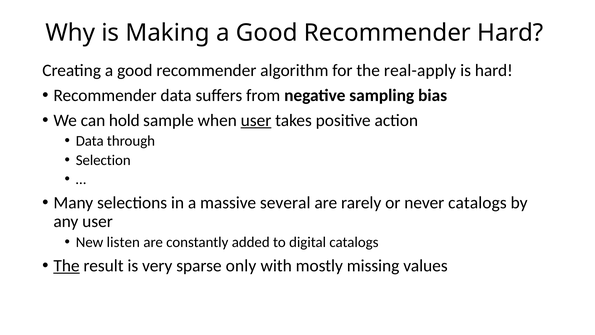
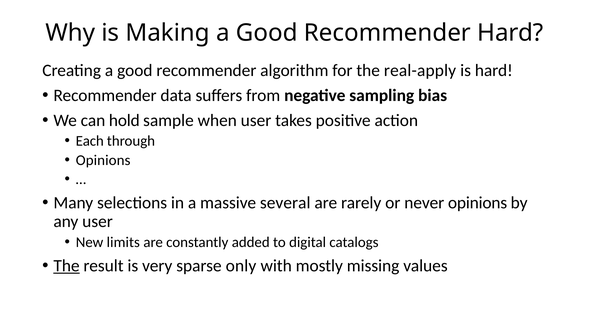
user underline: present -> none (256, 120)
Data: Data -> Each (90, 141)
Selection: Selection -> Opinions (103, 160)
never catalogs: catalogs -> opinions (478, 203)
listen: listen -> limits (123, 242)
